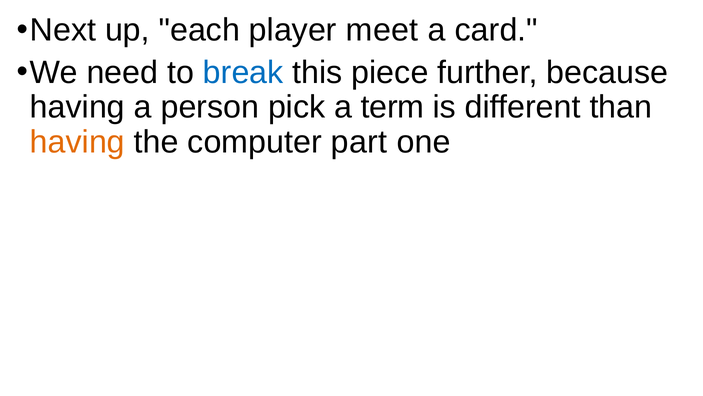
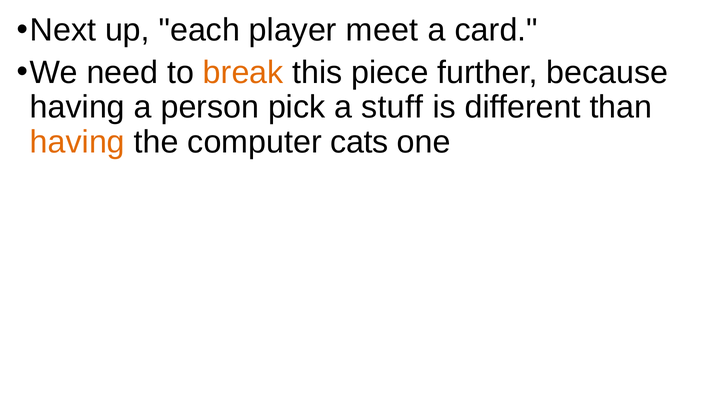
break colour: blue -> orange (243, 72)
term: term -> stuff (392, 107)
part: part -> cats (359, 142)
